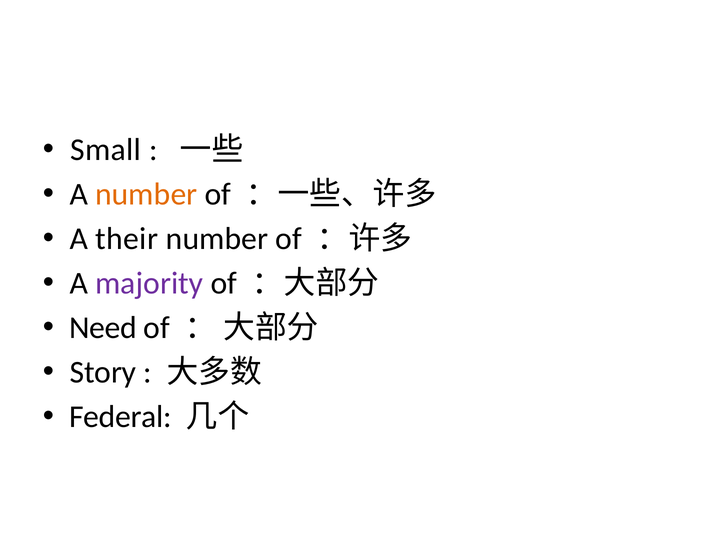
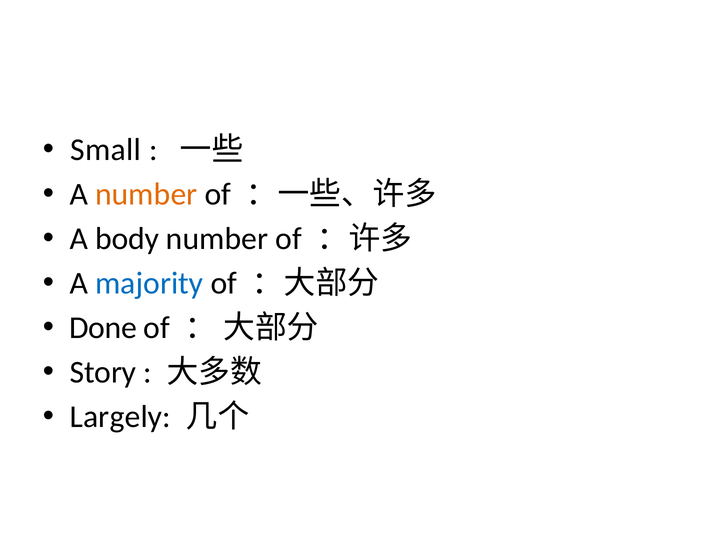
their: their -> body (127, 239)
majority colour: purple -> blue (149, 283)
Need: Need -> Done (103, 328)
Federal: Federal -> Largely (120, 416)
